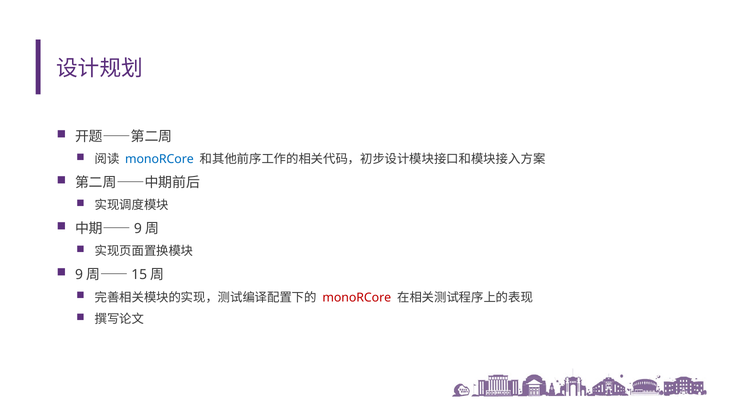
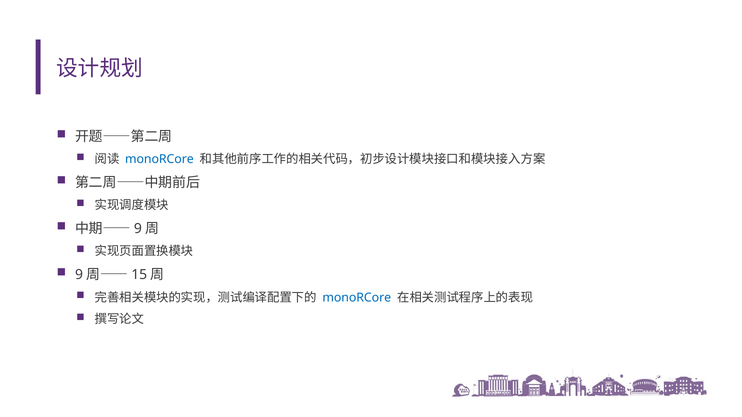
monoRCore colour: red -> blue (357, 298)
